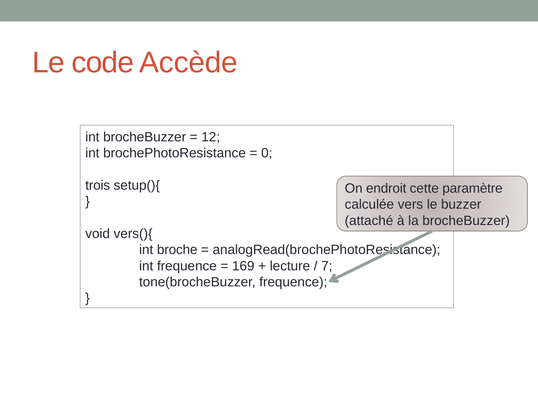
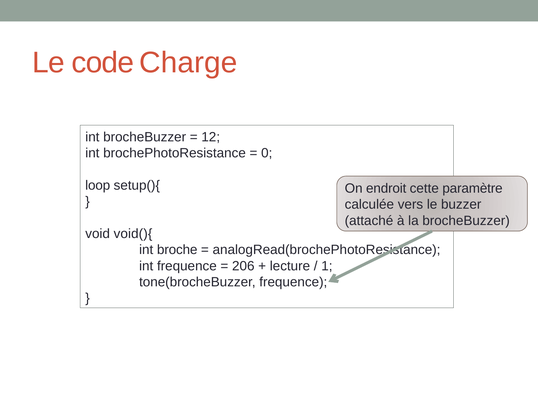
Accède: Accède -> Charge (188, 63)
trois: trois -> loop (98, 186)
vers(){: vers(){ -> void(){ (133, 234)
169: 169 -> 206 (243, 266)
7: 7 -> 1 (327, 266)
